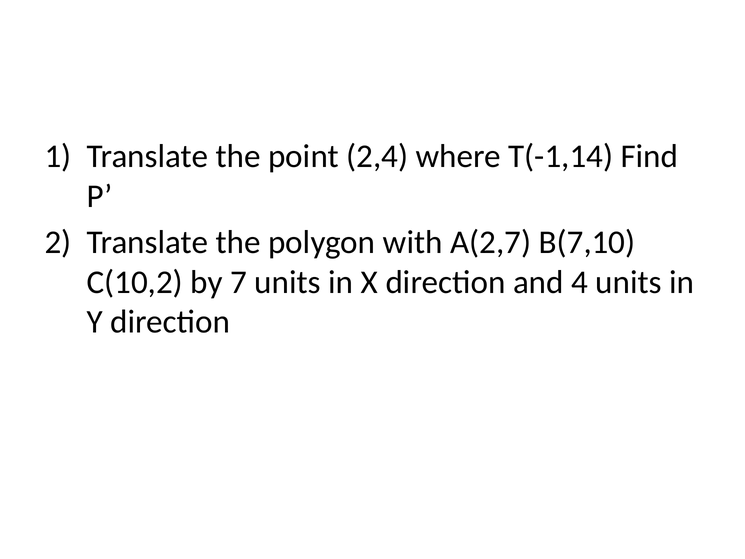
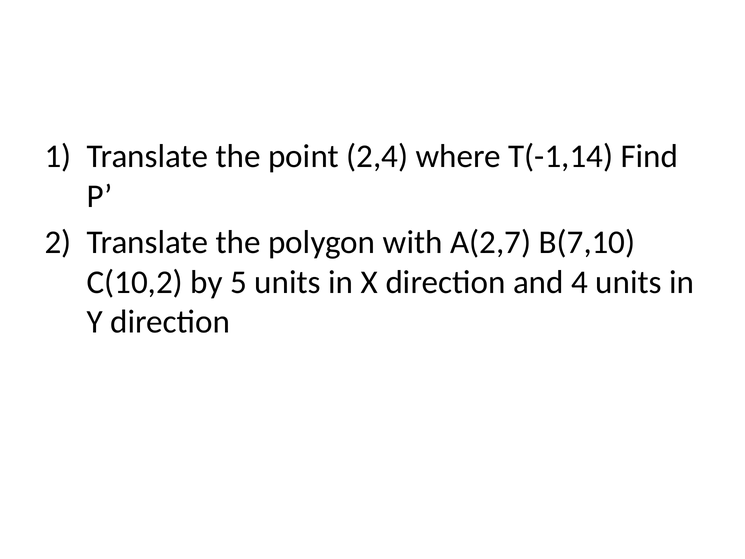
7: 7 -> 5 (239, 282)
